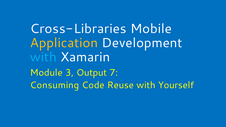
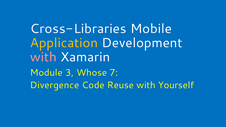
with colour: light blue -> pink (43, 57)
Output: Output -> Whose (92, 73)
Consuming: Consuming -> Divergence (55, 85)
